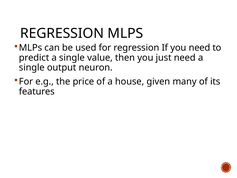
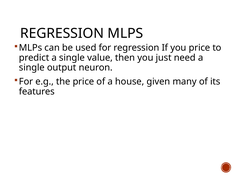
you need: need -> price (199, 48)
